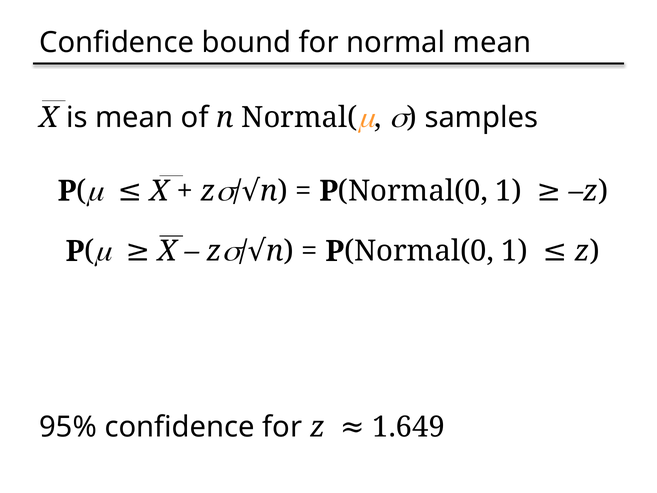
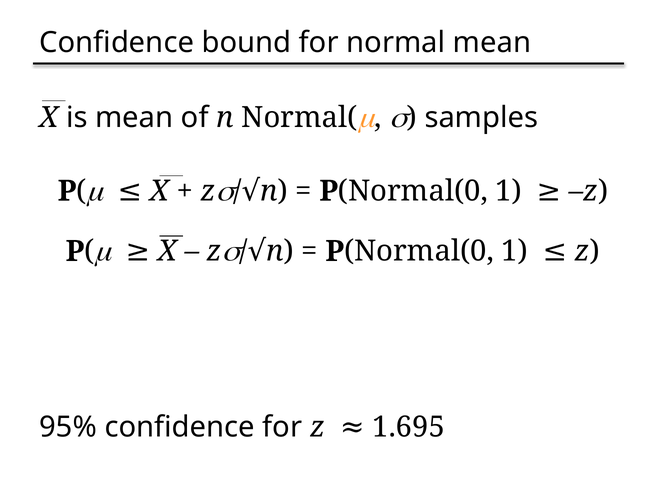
1.649: 1.649 -> 1.695 (409, 427)
